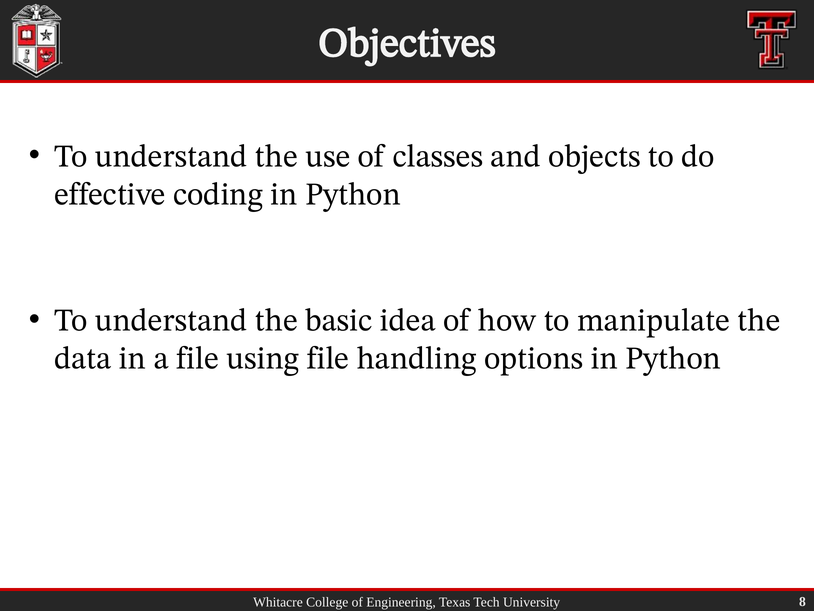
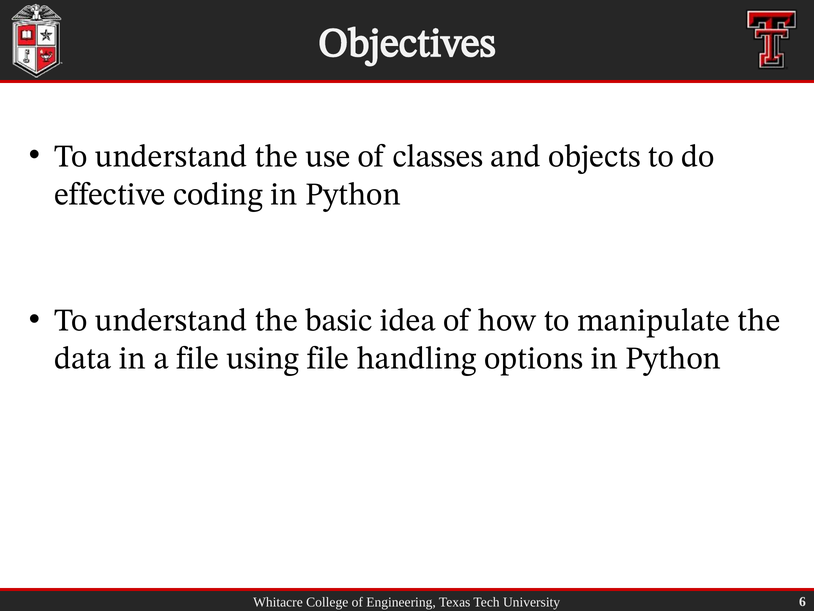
8: 8 -> 6 (802, 602)
